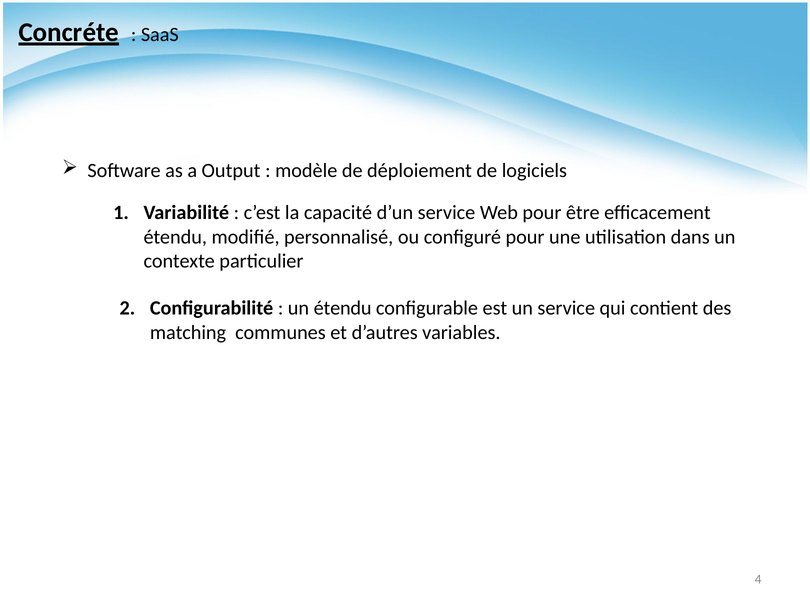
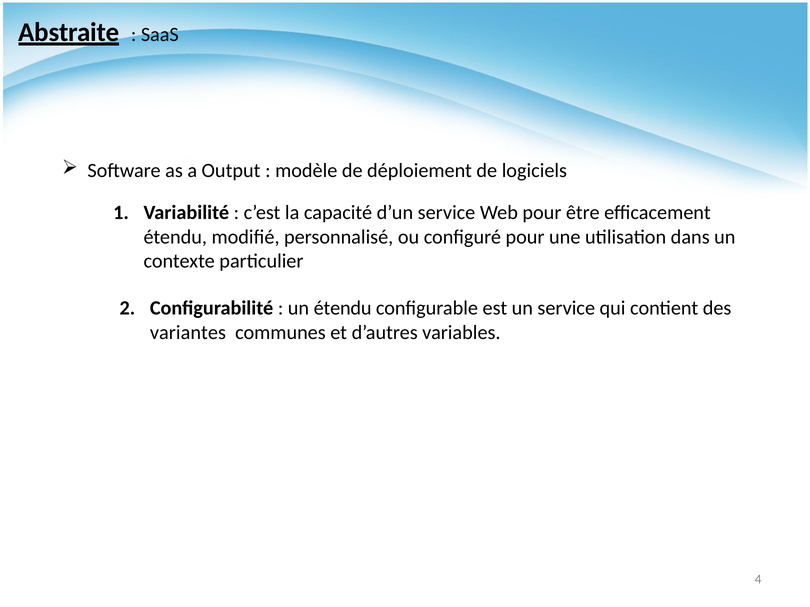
Concréte: Concréte -> Abstraite (69, 32)
matching: matching -> variantes (188, 333)
